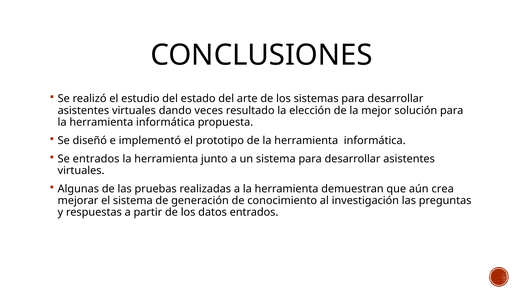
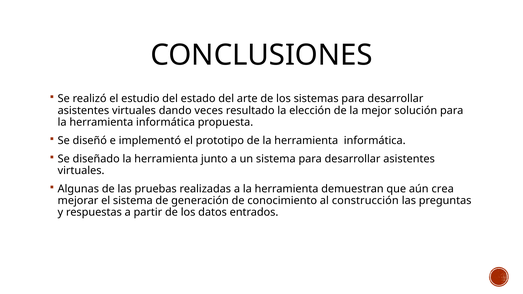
Se entrados: entrados -> diseñado (96, 159)
investigación: investigación -> construcción (365, 201)
